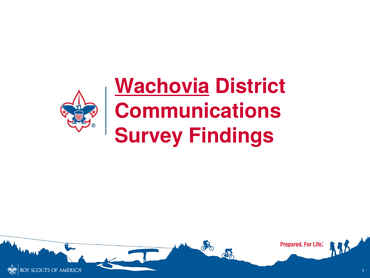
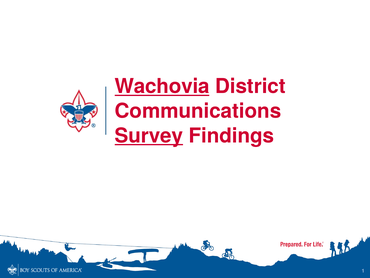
Survey underline: none -> present (149, 136)
